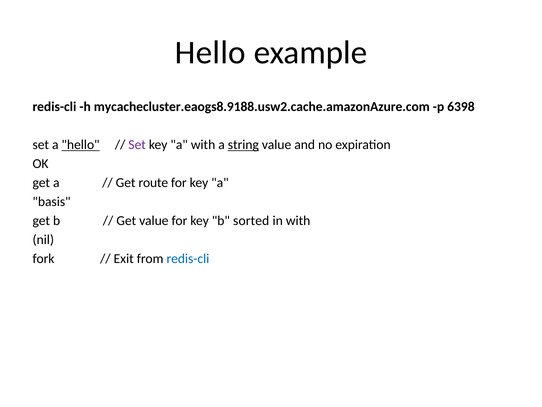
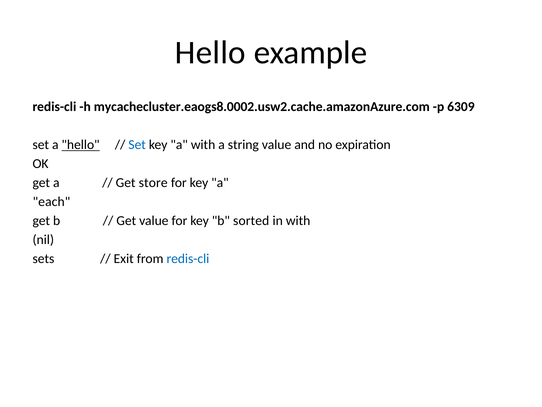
mycachecluster.eaogs8.9188.usw2.cache.amazonAzure.com: mycachecluster.eaogs8.9188.usw2.cache.amazonAzure.com -> mycachecluster.eaogs8.0002.usw2.cache.amazonAzure.com (262, 107)
6398: 6398 -> 6309 (461, 107)
Set colour: purple -> blue (137, 145)
string underline: present -> none (243, 145)
route: route -> store (153, 183)
basis: basis -> each (51, 201)
fork: fork -> sets (43, 258)
